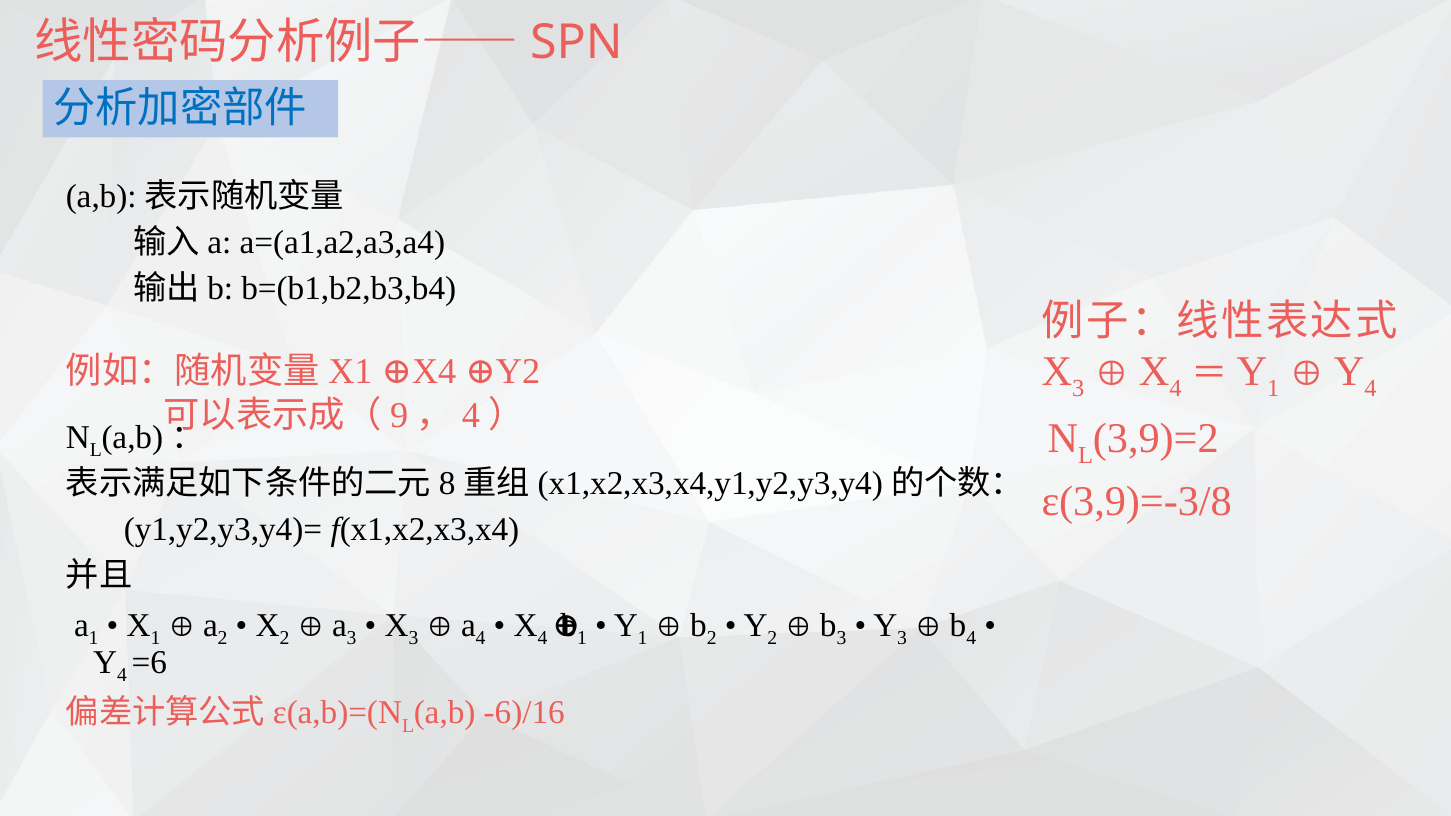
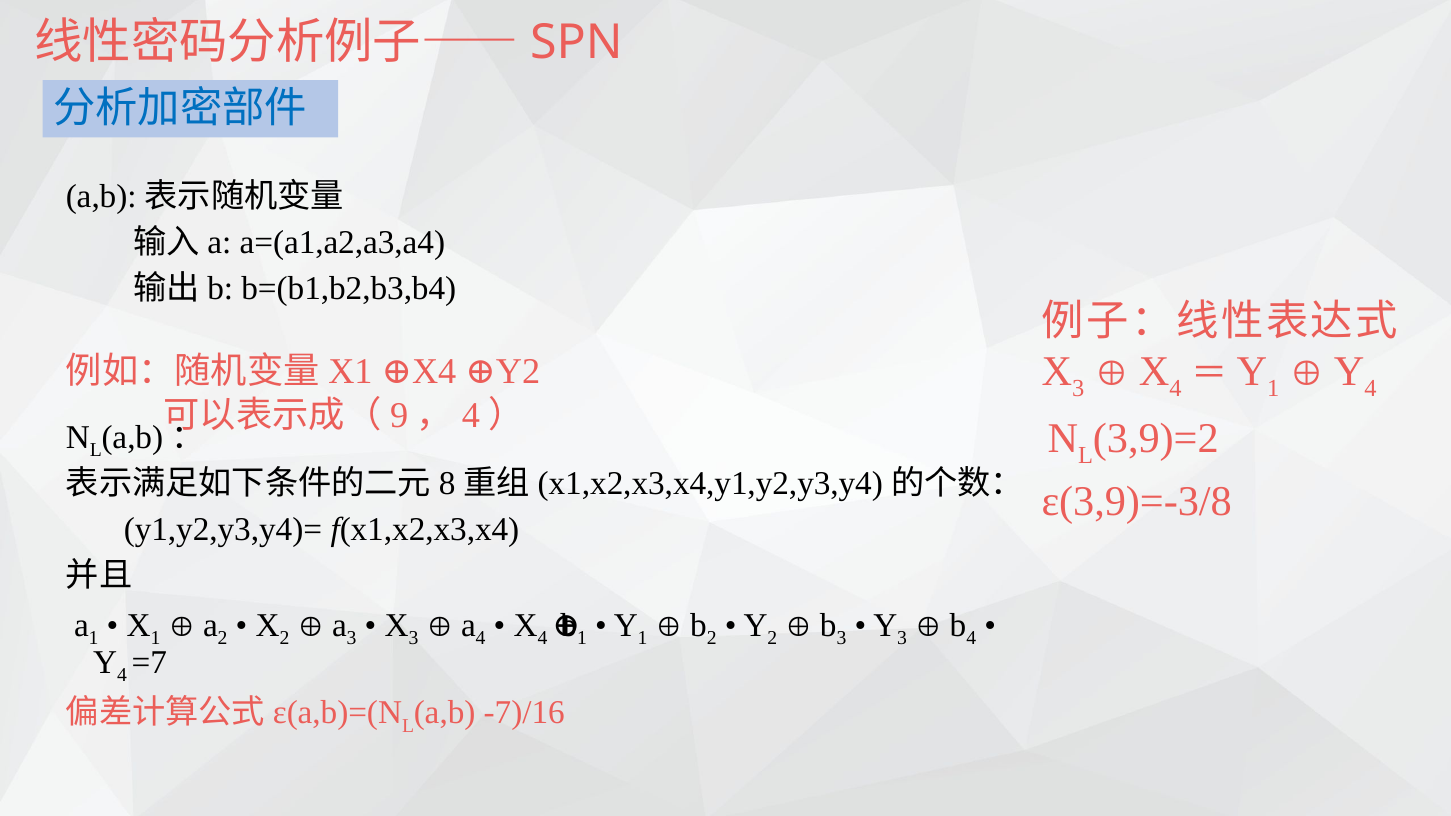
=6: =6 -> =7 (149, 662)
-6)/16: -6)/16 -> -7)/16 (524, 713)
